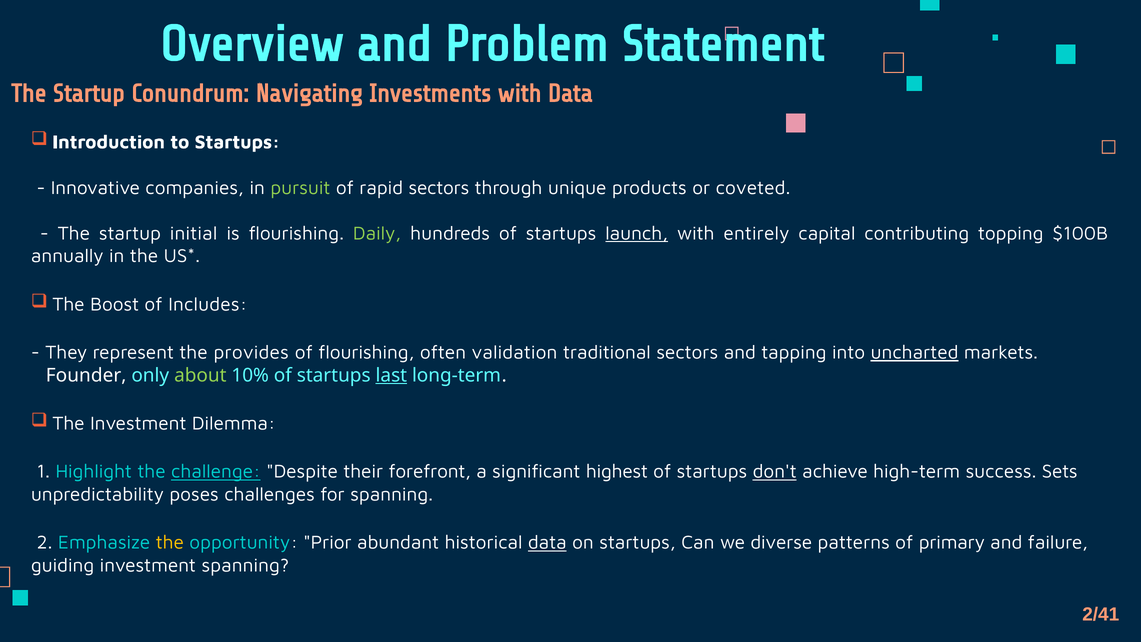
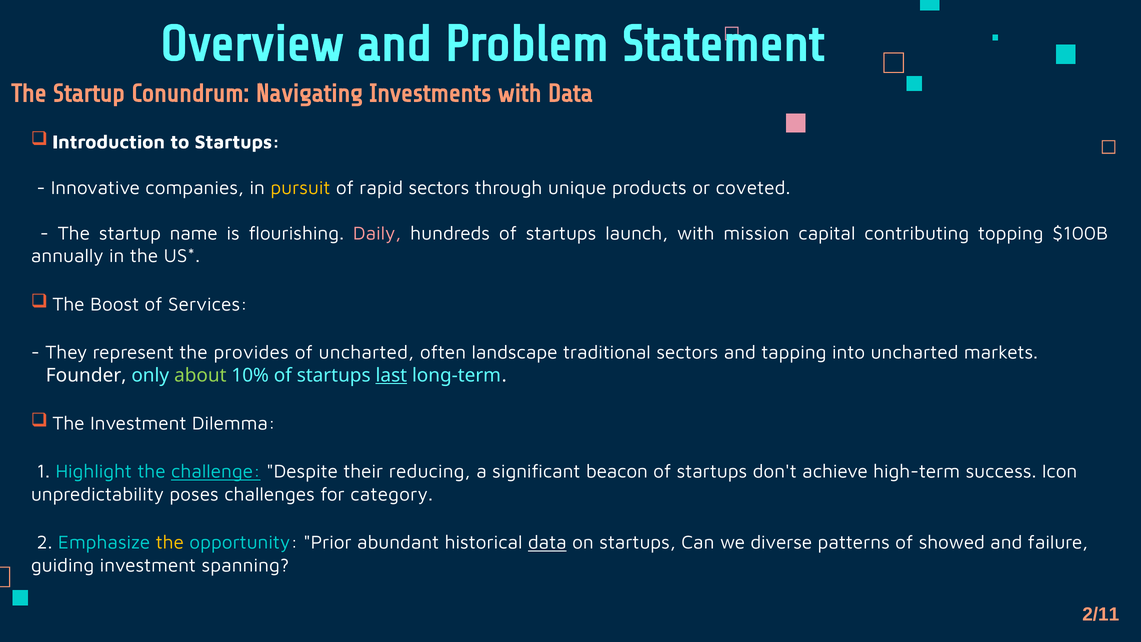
pursuit colour: light green -> yellow (300, 188)
initial: initial -> name (194, 233)
Daily colour: light green -> pink (377, 233)
launch underline: present -> none (637, 233)
entirely: entirely -> mission (756, 233)
Includes: Includes -> Services (208, 304)
of flourishing: flourishing -> uncharted (366, 352)
validation: validation -> landscape (515, 352)
uncharted underline: present -> none (915, 352)
forefront: forefront -> reducing (430, 472)
highest: highest -> beacon (617, 472)
don't underline: present -> none (775, 472)
Sets: Sets -> Icon (1060, 472)
for spanning: spanning -> category (392, 494)
primary: primary -> showed (952, 543)
2/41: 2/41 -> 2/11 (1101, 615)
